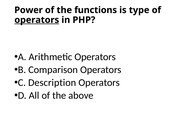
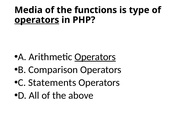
Power: Power -> Media (28, 10)
Operators underline: none -> present (95, 57)
Description: Description -> Statements (52, 83)
